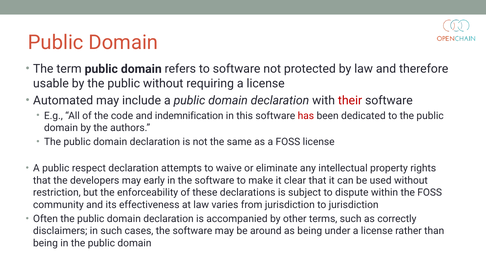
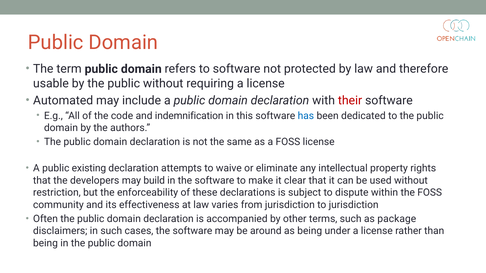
has colour: red -> blue (306, 116)
respect: respect -> existing (89, 169)
early: early -> build (154, 181)
correctly: correctly -> package (397, 219)
